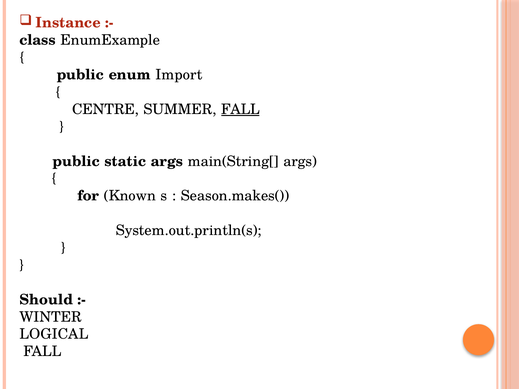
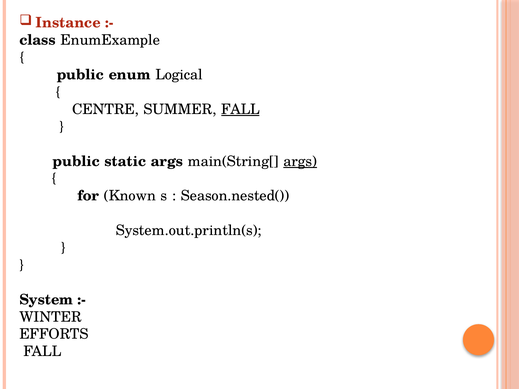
Import: Import -> Logical (179, 75)
args underline: none -> present (300, 161)
Season.makes(: Season.makes( -> Season.nested( (235, 196)
Should: Should -> System (46, 300)
LOGICAL: LOGICAL -> EFFORTS (54, 334)
